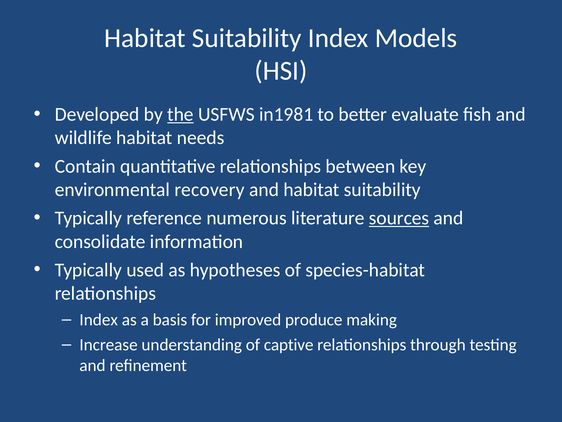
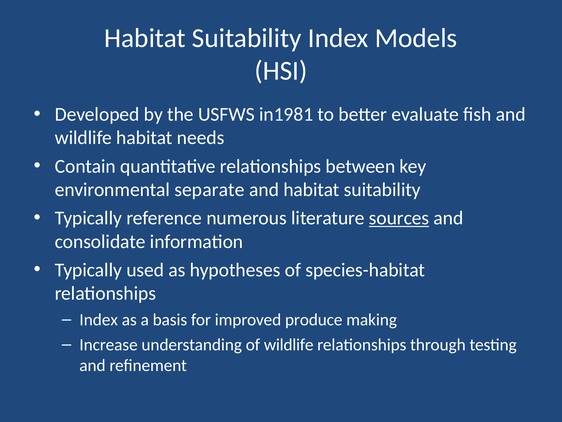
the underline: present -> none (180, 114)
recovery: recovery -> separate (209, 189)
of captive: captive -> wildlife (289, 344)
